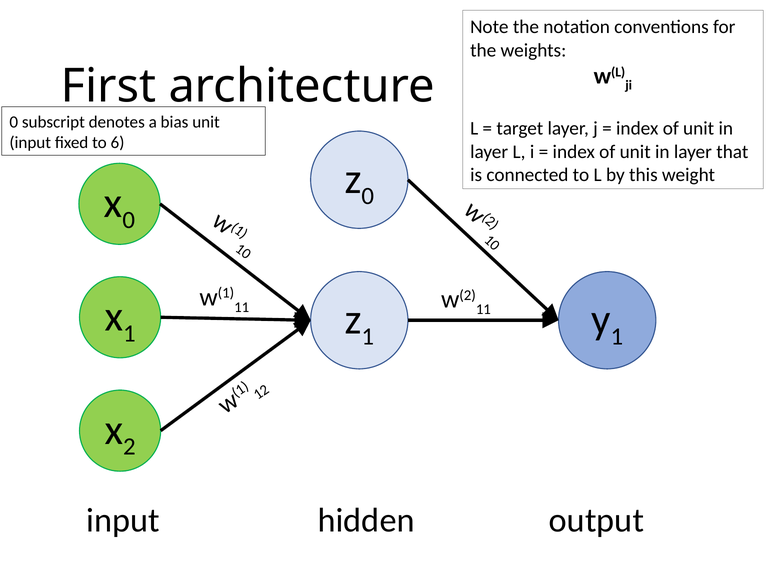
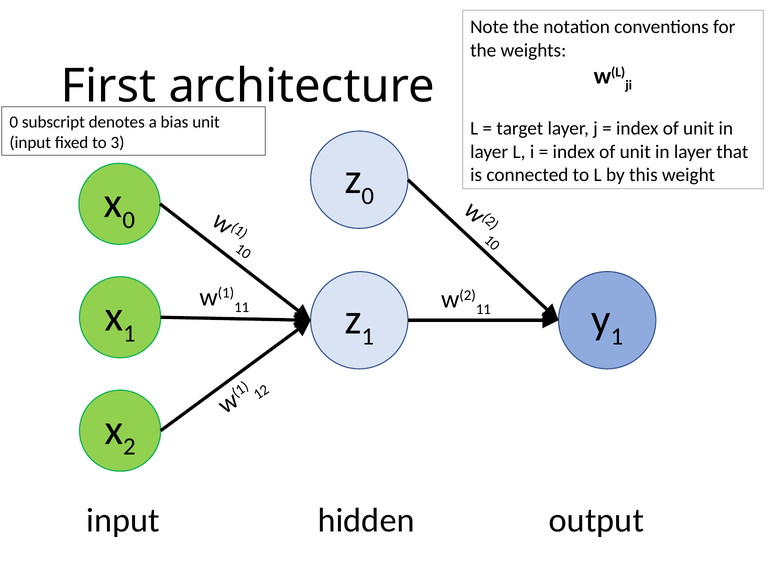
6: 6 -> 3 (118, 143)
